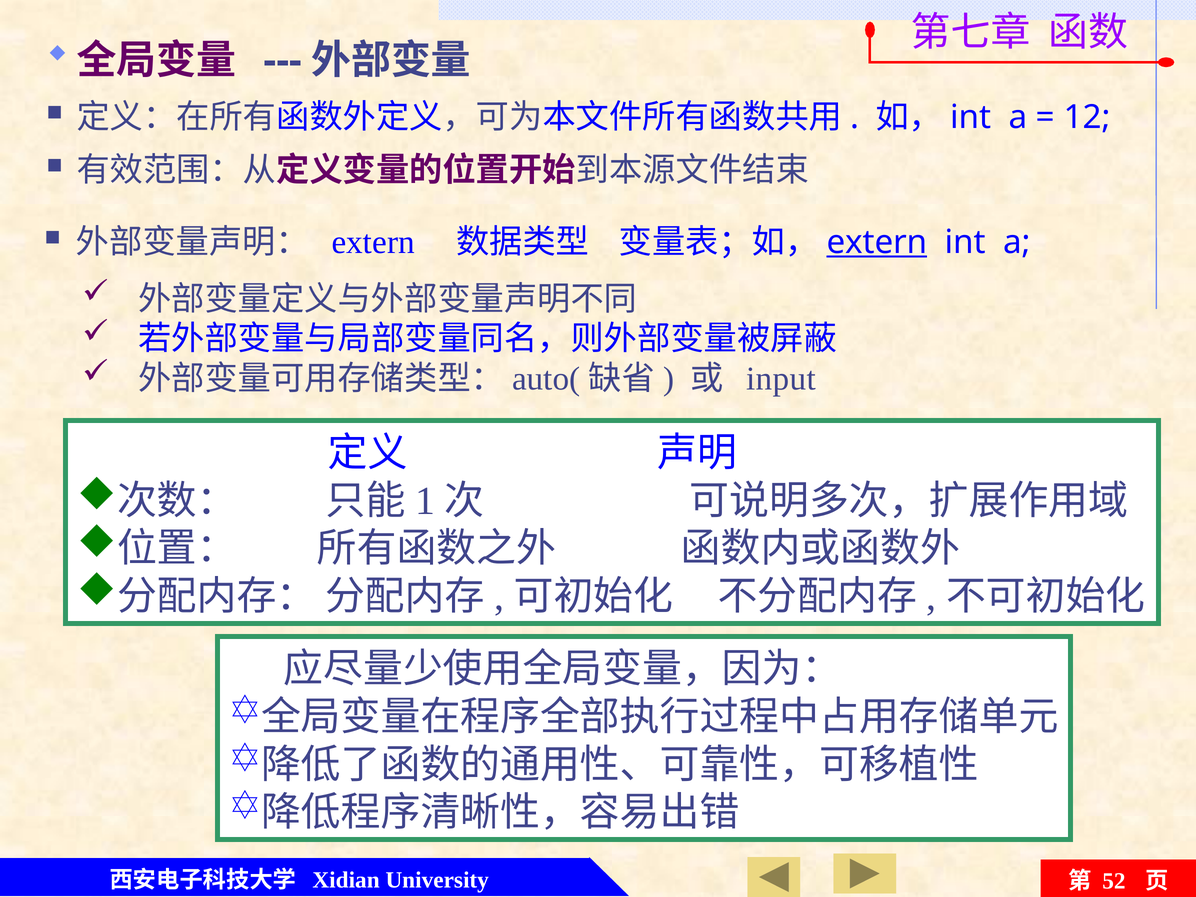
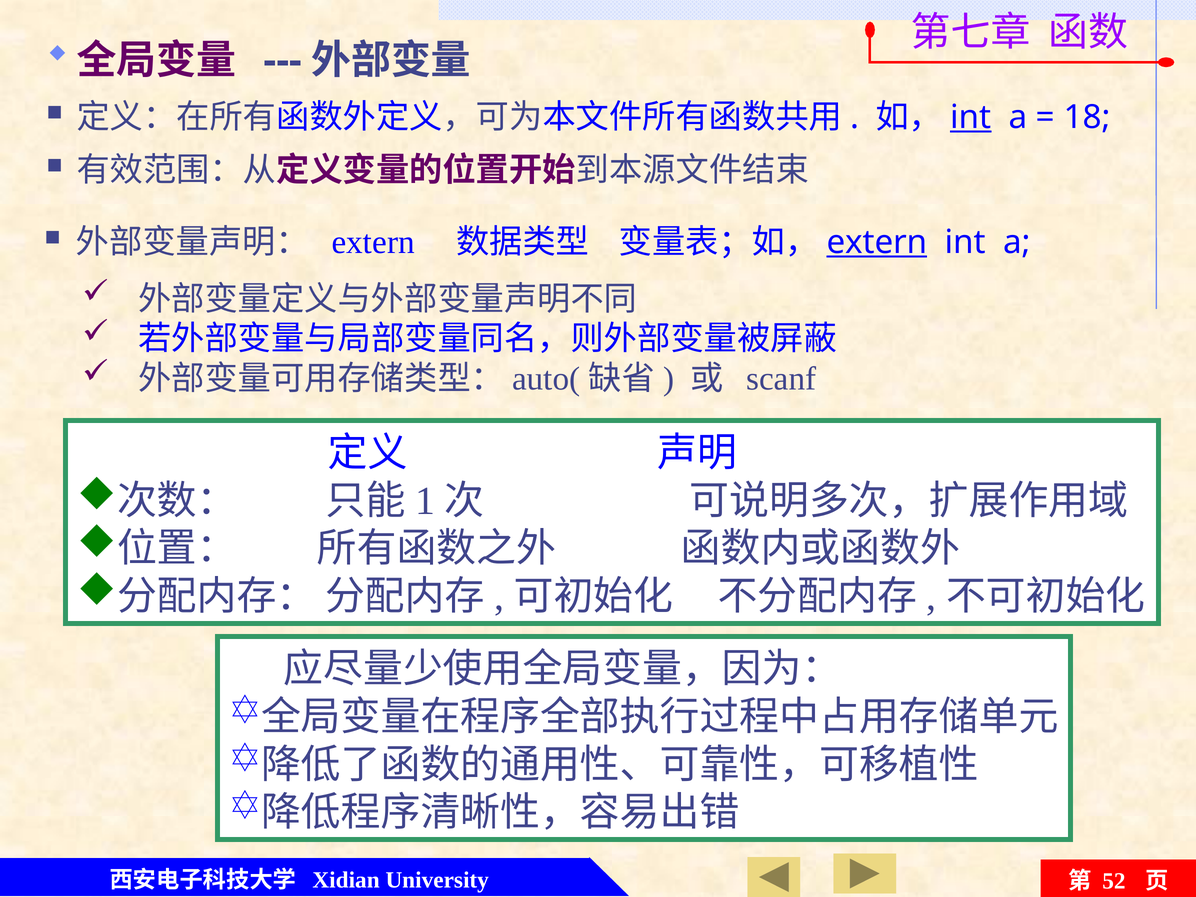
int underline: none -> present (971, 117)
12: 12 -> 18 (1087, 117)
input: input -> scanf (781, 379)
